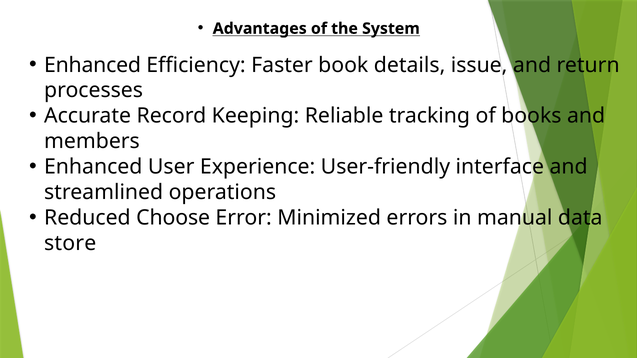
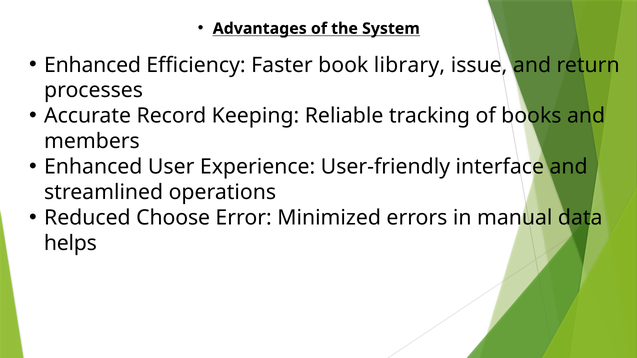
details: details -> library (409, 65)
store: store -> helps (70, 243)
